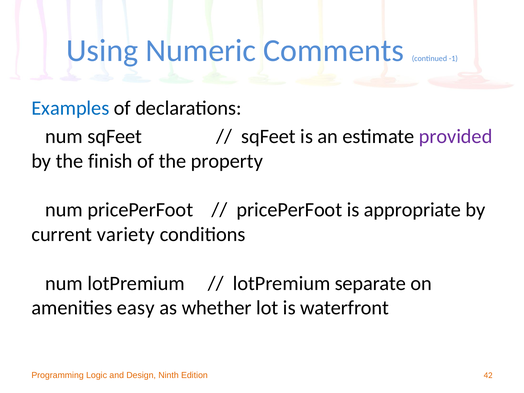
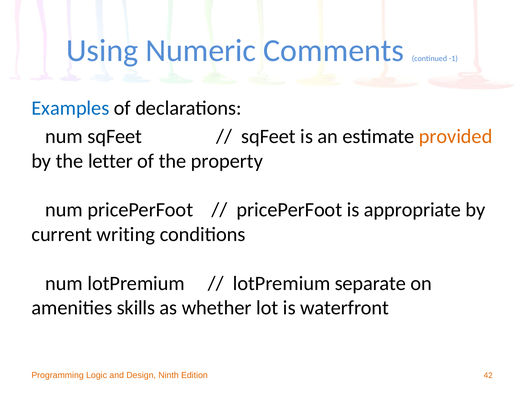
provided colour: purple -> orange (456, 137)
finish: finish -> letter (110, 161)
variety: variety -> writing (126, 234)
easy: easy -> skills (136, 308)
